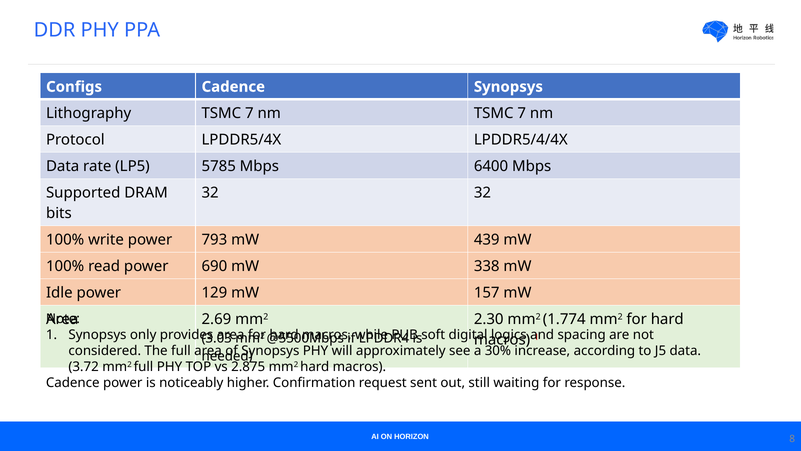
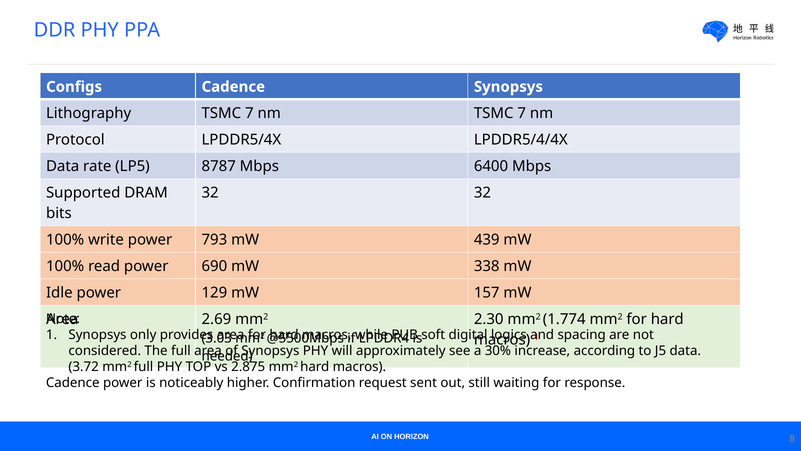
5785: 5785 -> 8787 (219, 166)
